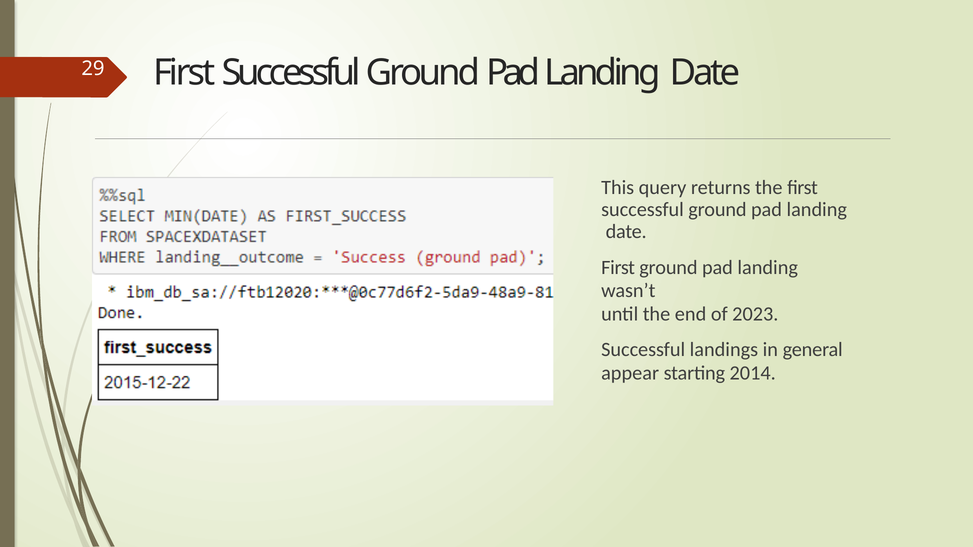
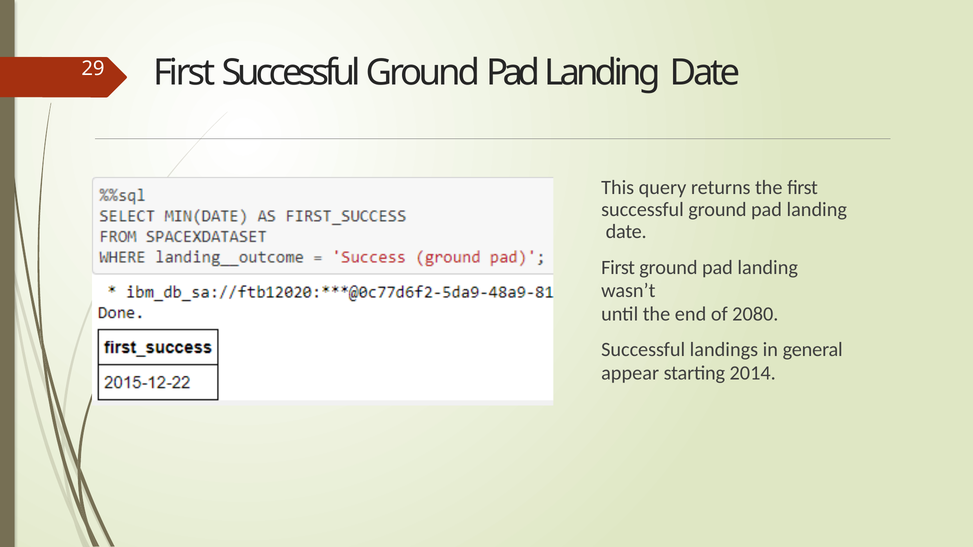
2023: 2023 -> 2080 (755, 314)
